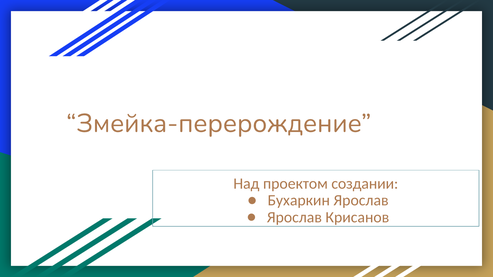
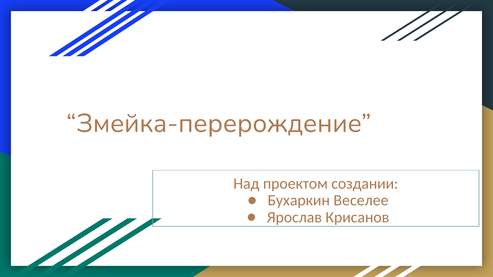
Бухаркин Ярослав: Ярослав -> Веселее (361, 201)
